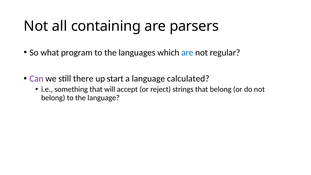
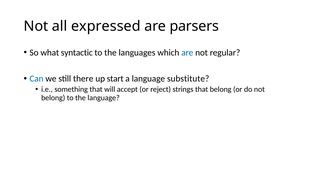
containing: containing -> expressed (106, 26)
program: program -> syntactic (77, 53)
Can colour: purple -> blue (36, 79)
calculated: calculated -> substitute (188, 79)
